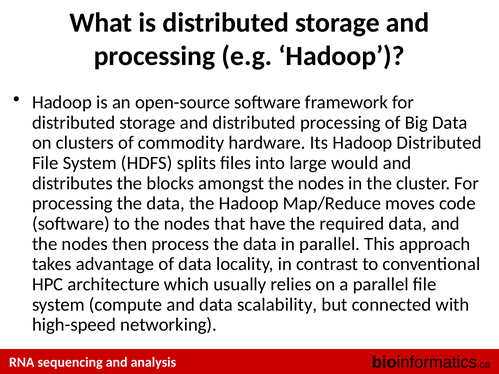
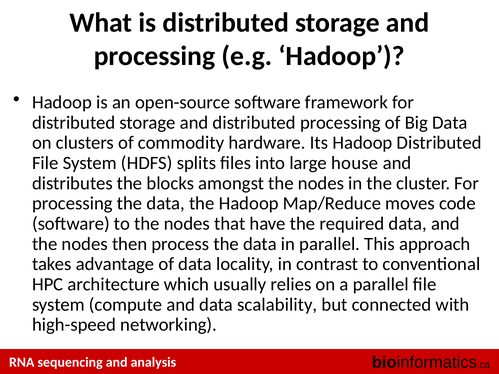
would: would -> house (355, 163)
